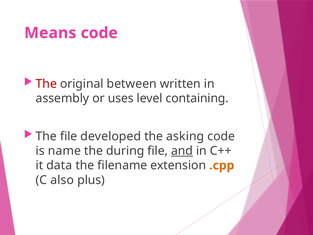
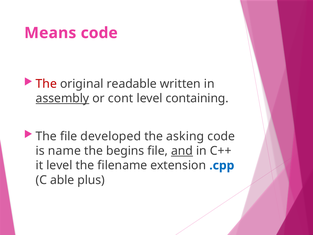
between: between -> readable (132, 84)
assembly underline: none -> present (62, 98)
uses: uses -> cont (121, 98)
during: during -> begins (125, 151)
it data: data -> level (59, 165)
.cpp colour: orange -> blue (222, 165)
also: also -> able (62, 180)
